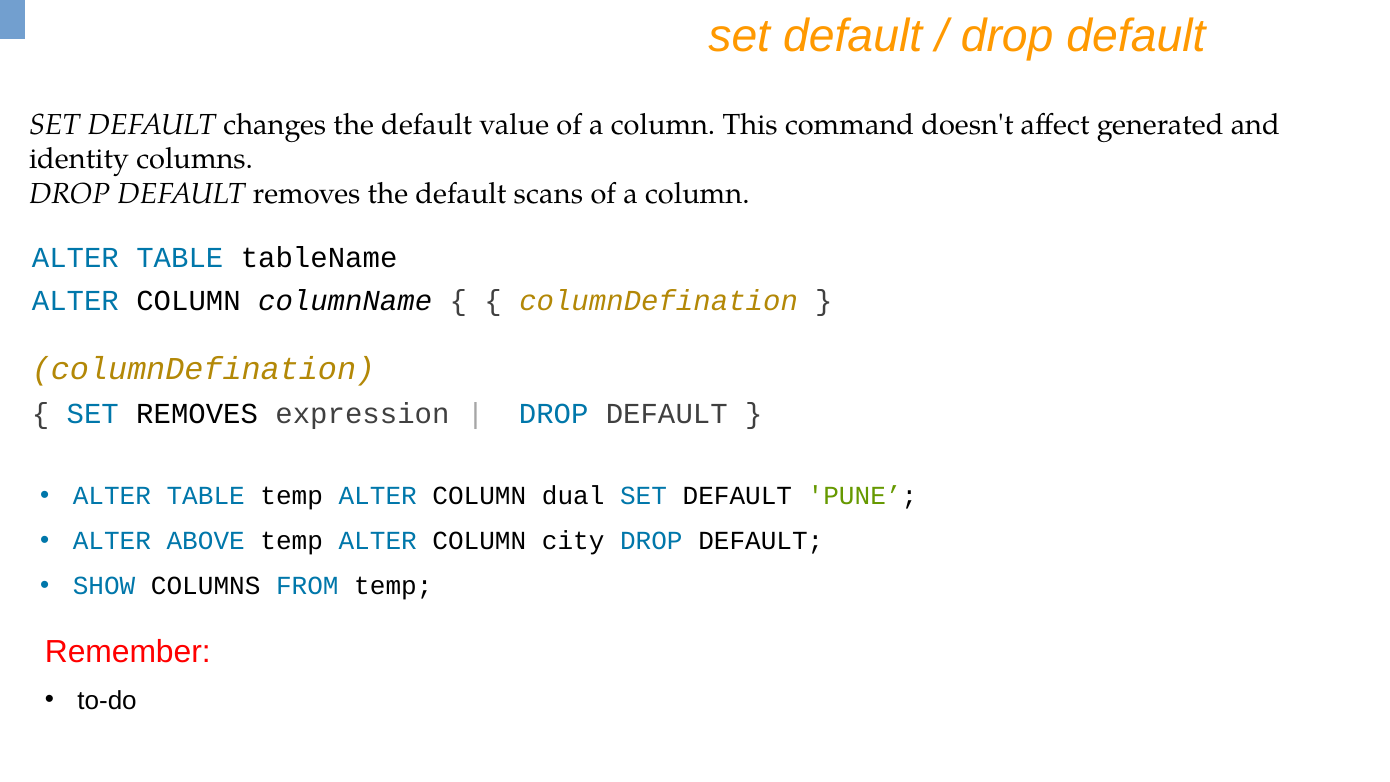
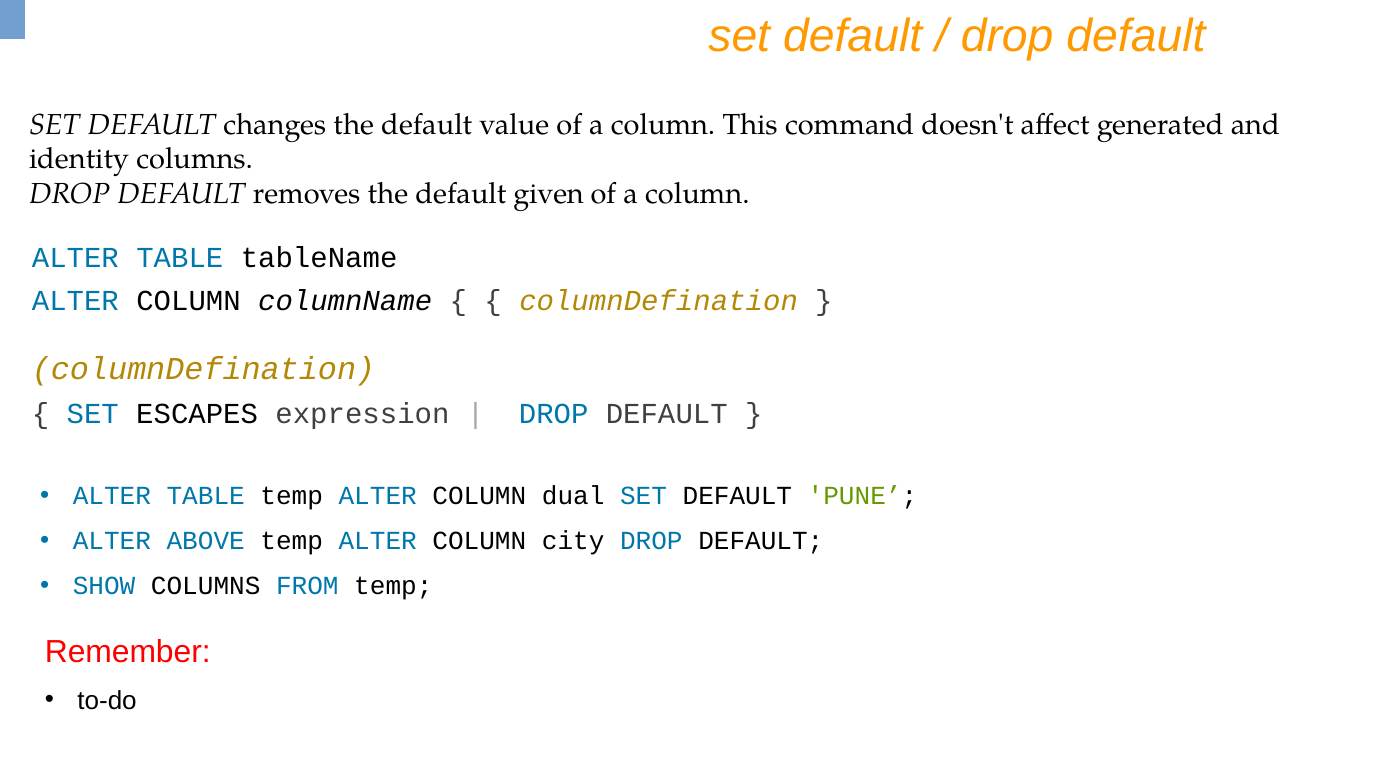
scans: scans -> given (549, 194)
SET REMOVES: REMOVES -> ESCAPES (197, 414)
